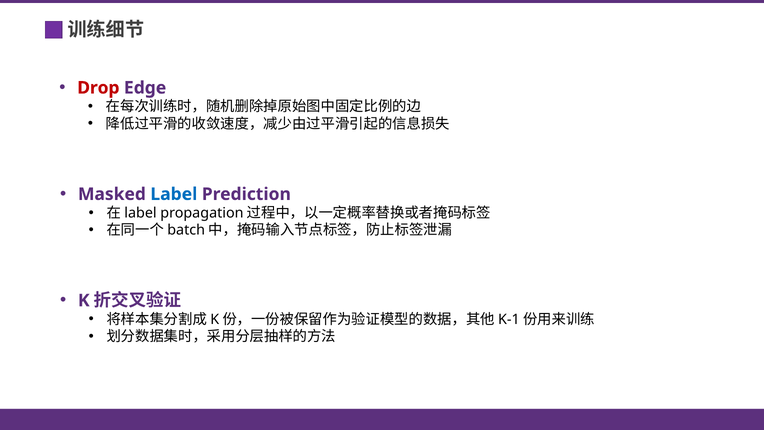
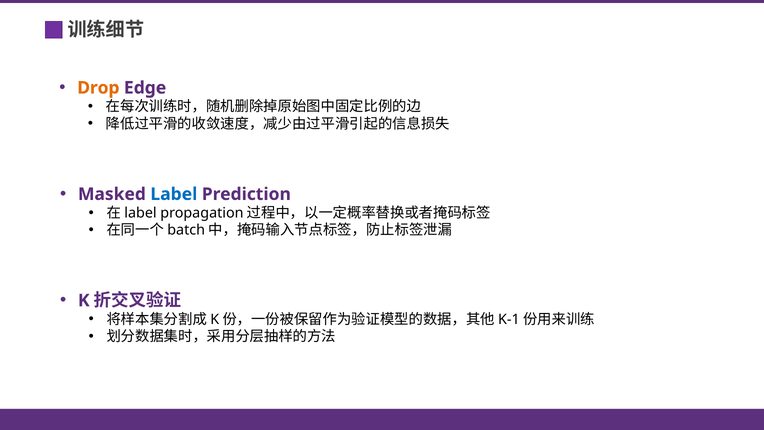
Drop colour: red -> orange (98, 88)
